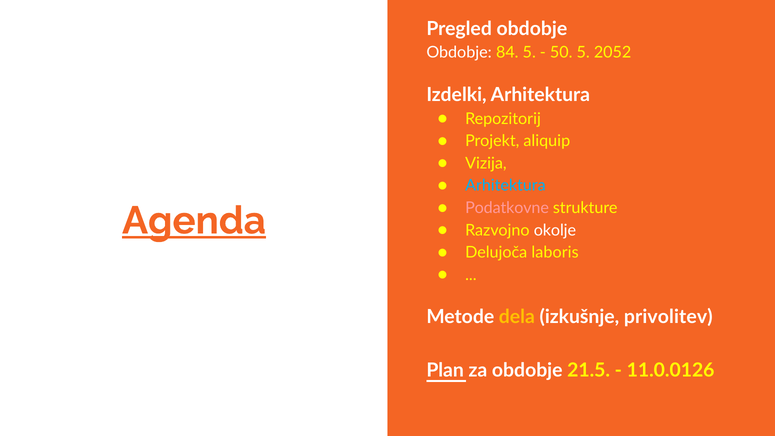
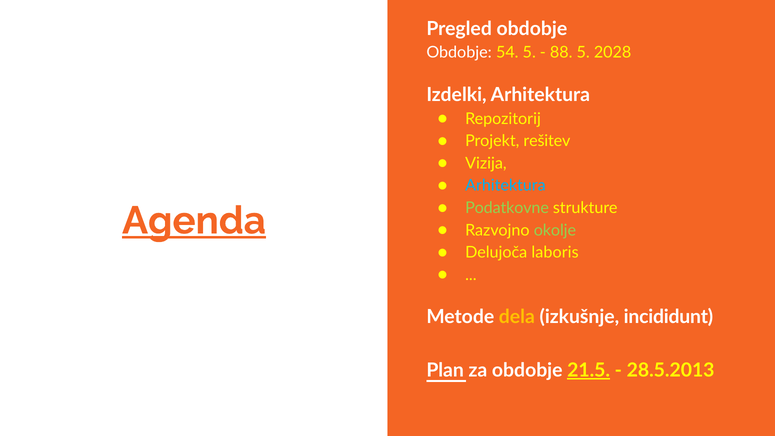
84: 84 -> 54 (507, 53)
50: 50 -> 88 (561, 53)
2052: 2052 -> 2028 (613, 53)
aliquip: aliquip -> rešitev (547, 141)
Podatkovne colour: pink -> light green (507, 208)
okolje colour: white -> light green (555, 230)
privolitev: privolitev -> incididunt (668, 317)
21.5 underline: none -> present (589, 370)
11.0.0126: 11.0.0126 -> 28.5.2013 (671, 370)
